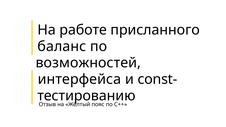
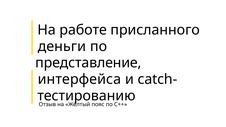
баланс: баланс -> деньги (62, 46)
возможностей: возможностей -> представление (88, 63)
const-: const- -> catch- (157, 79)
